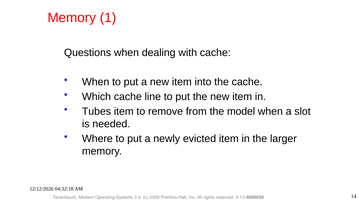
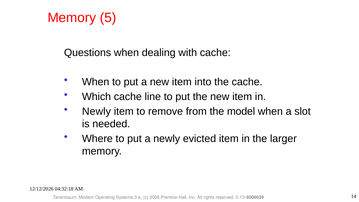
1: 1 -> 5 (108, 18)
Tubes: Tubes -> Newly (96, 111)
